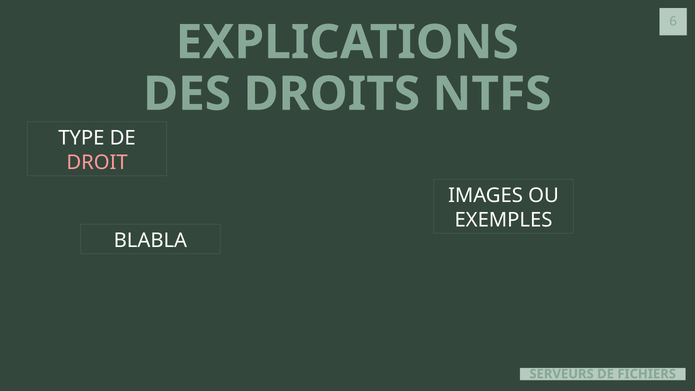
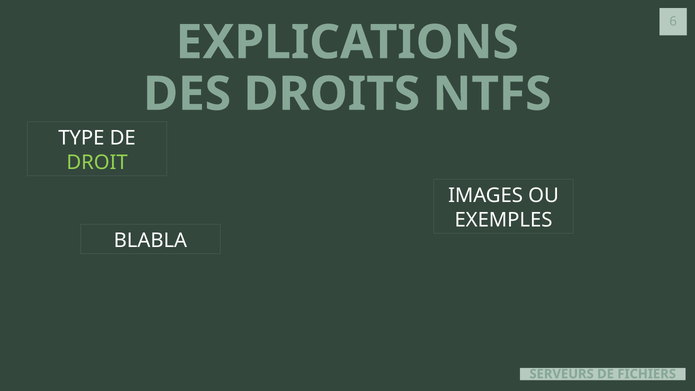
DROIT colour: pink -> light green (97, 162)
